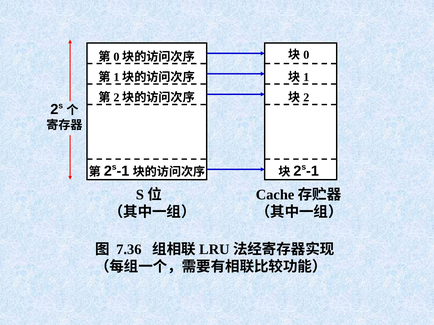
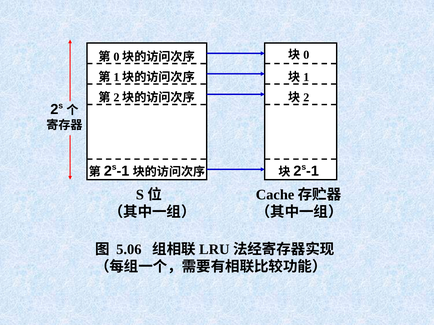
7.36: 7.36 -> 5.06 (129, 250)
